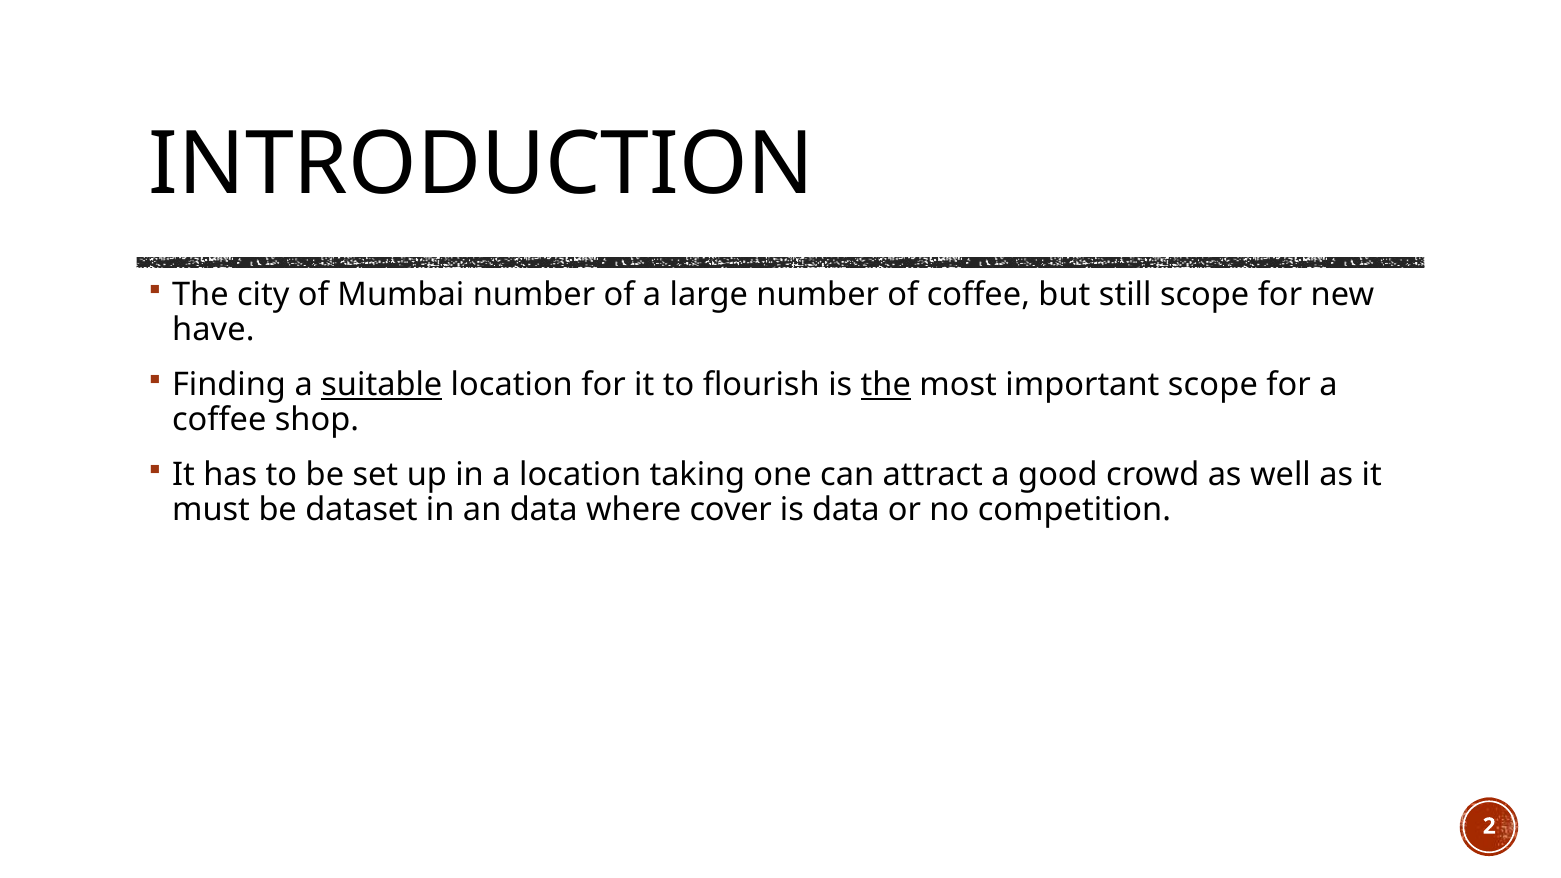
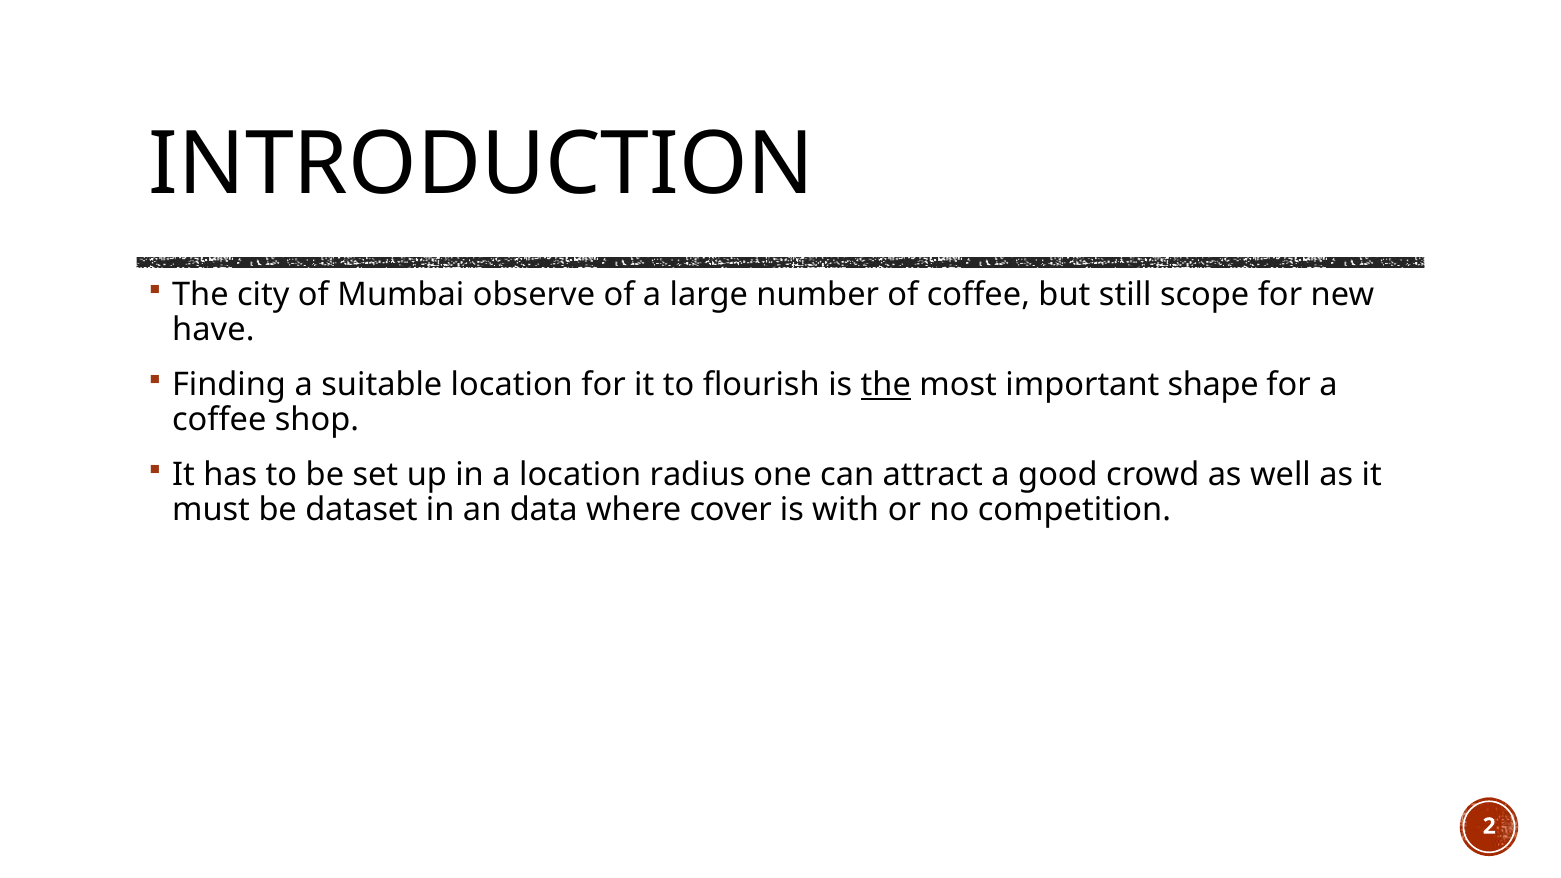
Mumbai number: number -> observe (534, 295)
suitable underline: present -> none (382, 385)
important scope: scope -> shape (1213, 385)
taking: taking -> radius (697, 474)
is data: data -> with (846, 509)
